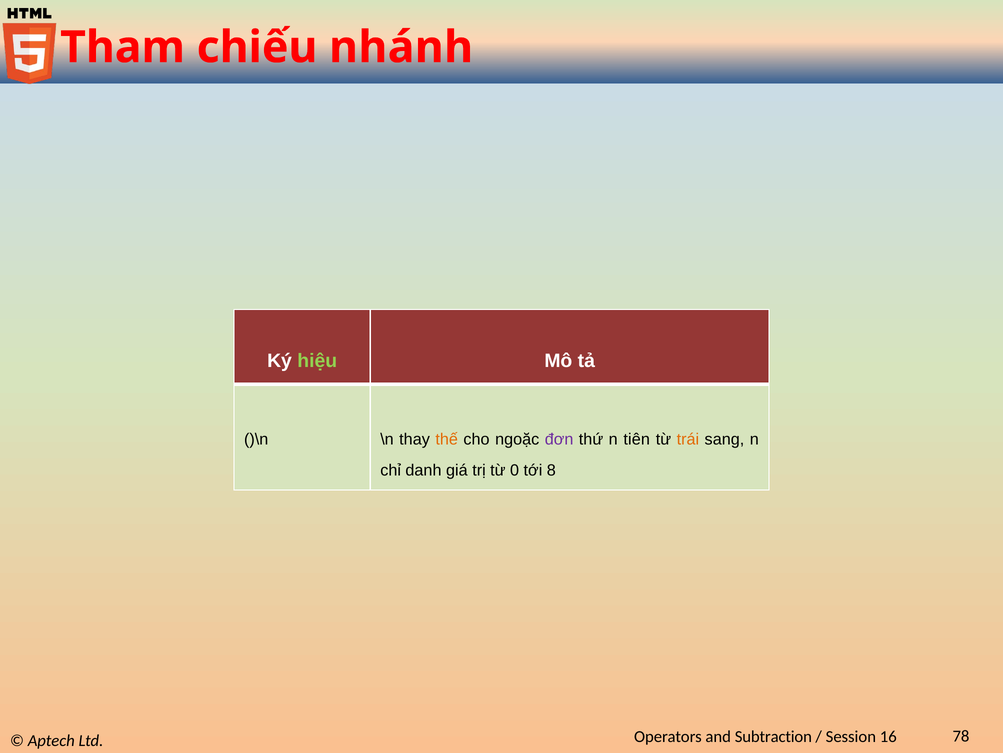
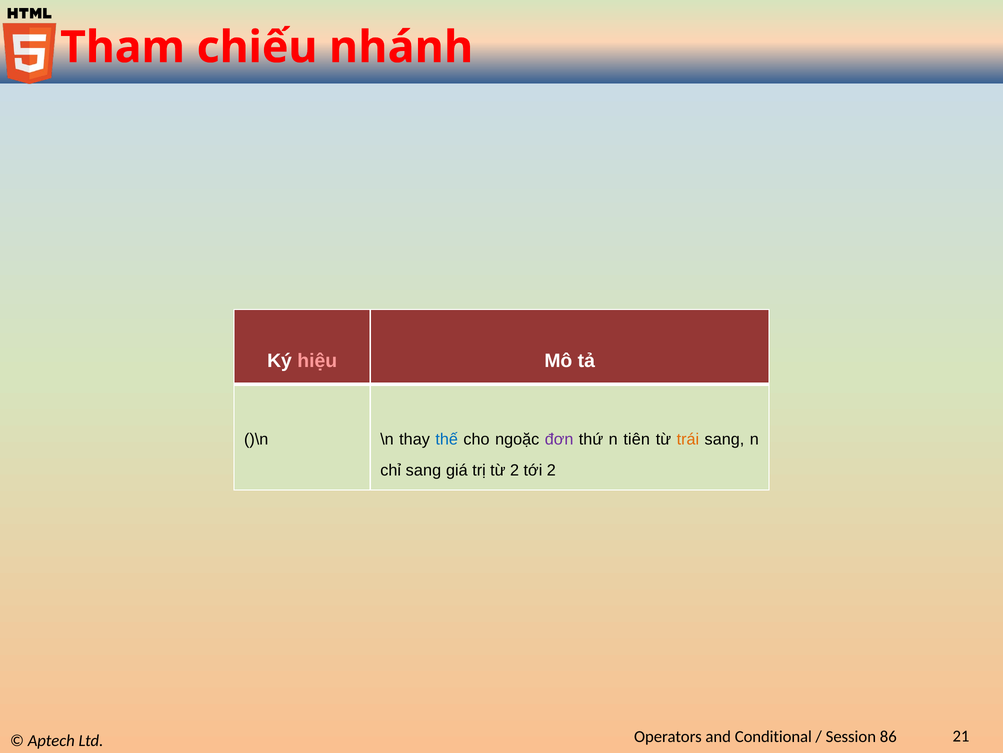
hiệu colour: light green -> pink (317, 360)
thế colour: orange -> blue (447, 439)
chỉ danh: danh -> sang (423, 470)
từ 0: 0 -> 2 (515, 470)
tới 8: 8 -> 2 (551, 470)
Subtraction: Subtraction -> Conditional (773, 736)
16: 16 -> 86 (888, 736)
78: 78 -> 21 (961, 736)
